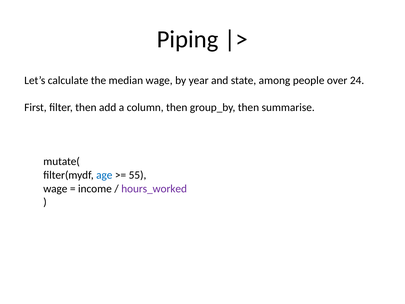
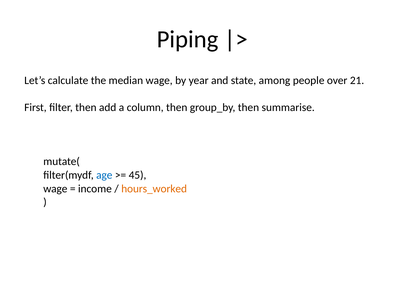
24: 24 -> 21 (357, 80)
55: 55 -> 45 (138, 175)
hours_worked colour: purple -> orange (154, 188)
